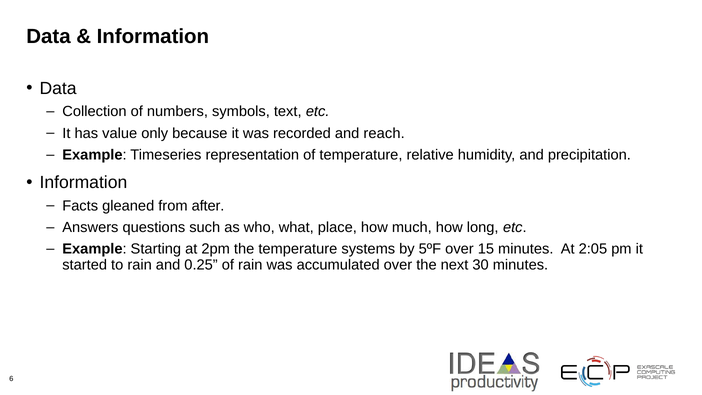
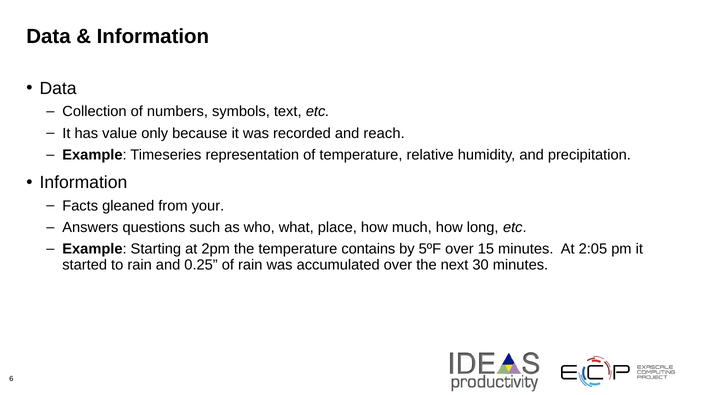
after: after -> your (208, 206)
systems: systems -> contains (368, 249)
